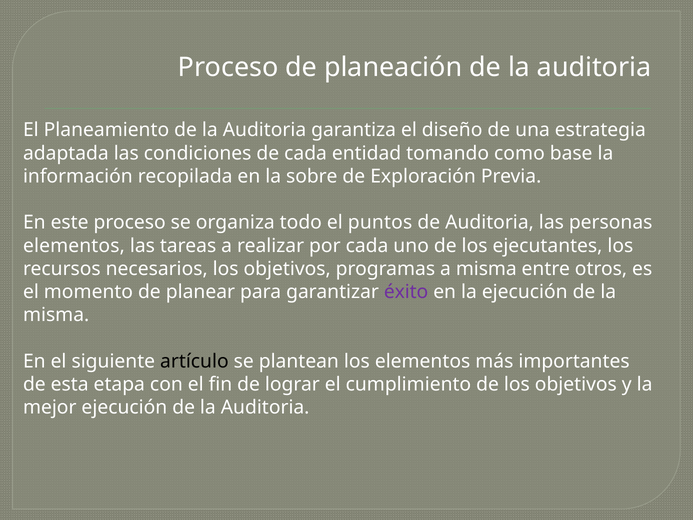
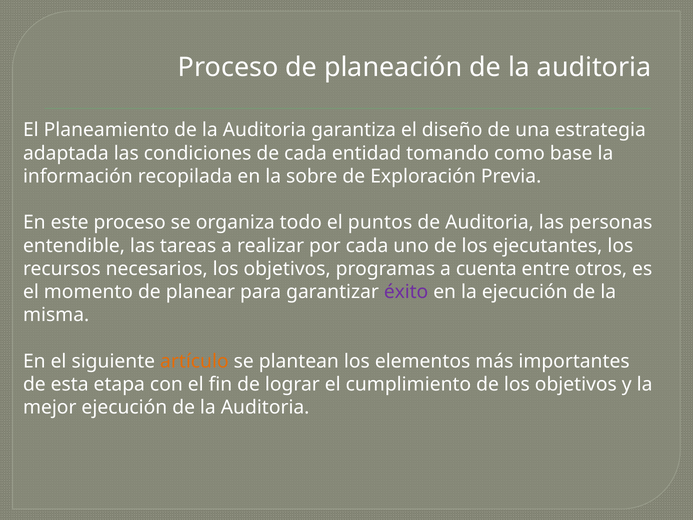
elementos: elementos -> entendible (74, 246)
a misma: misma -> cuenta (486, 269)
artículo colour: black -> orange (194, 361)
